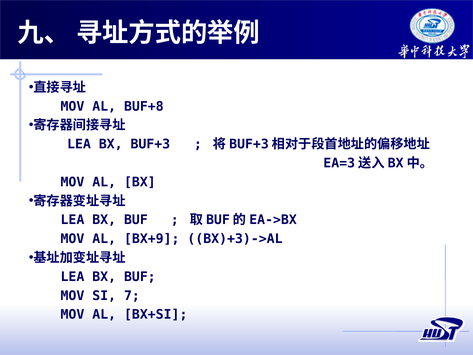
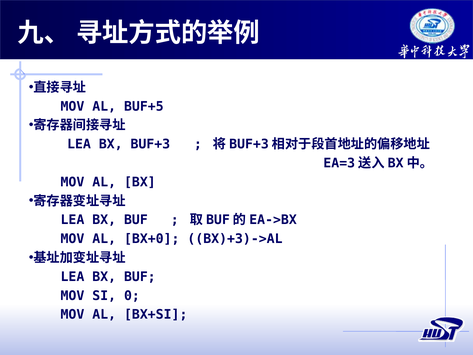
BUF+8: BUF+8 -> BUF+5 (144, 106)
BX+9: BX+9 -> BX+0 (152, 239)
7: 7 -> 0 (132, 295)
